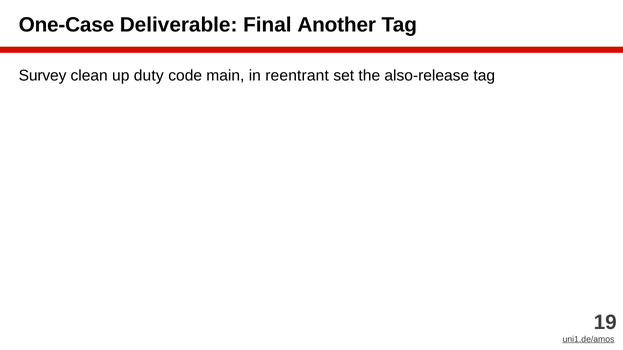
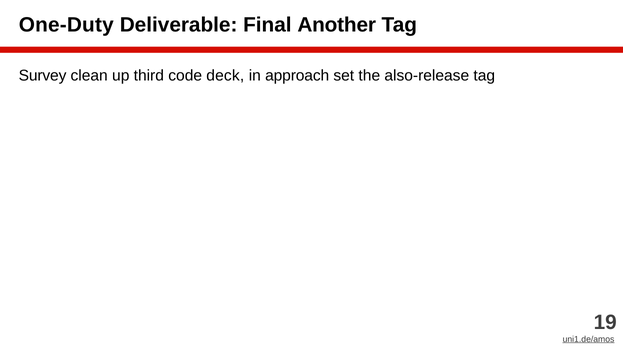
One-Case: One-Case -> One-Duty (66, 25)
duty: duty -> third (149, 76)
main: main -> deck (225, 76)
reentrant: reentrant -> approach (297, 76)
